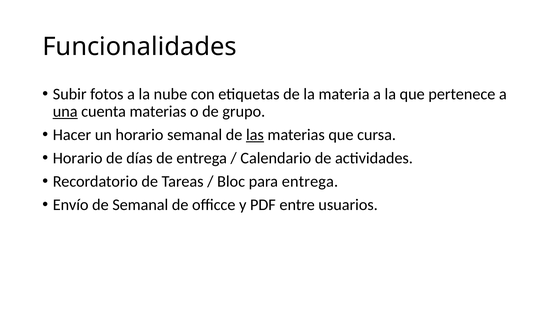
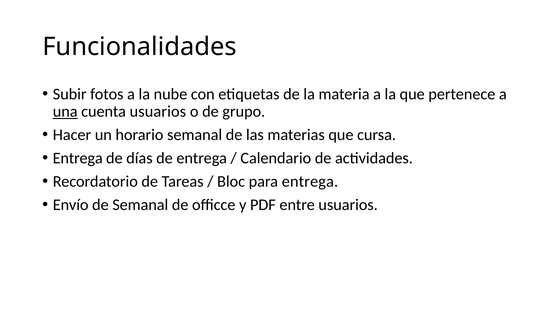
cuenta materias: materias -> usuarios (158, 112)
las underline: present -> none (255, 135)
Horario: Horario -> Entrega (78, 158)
